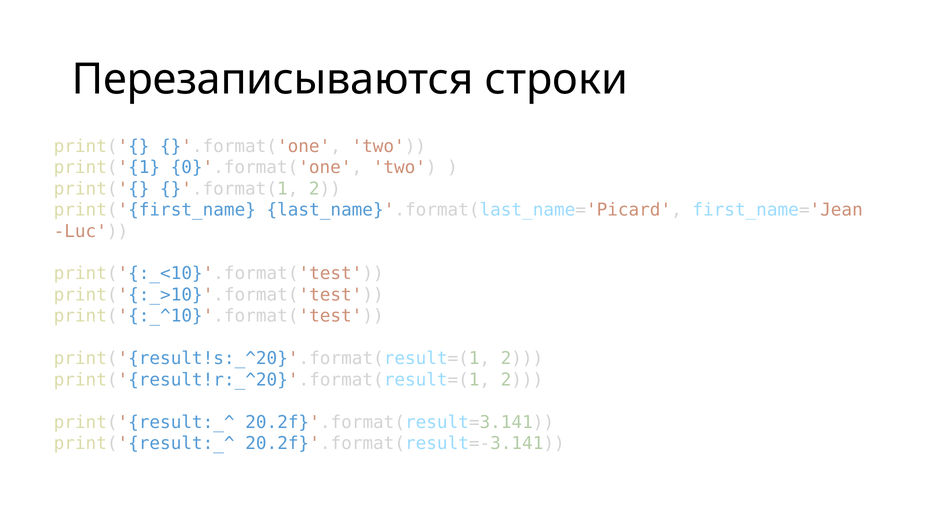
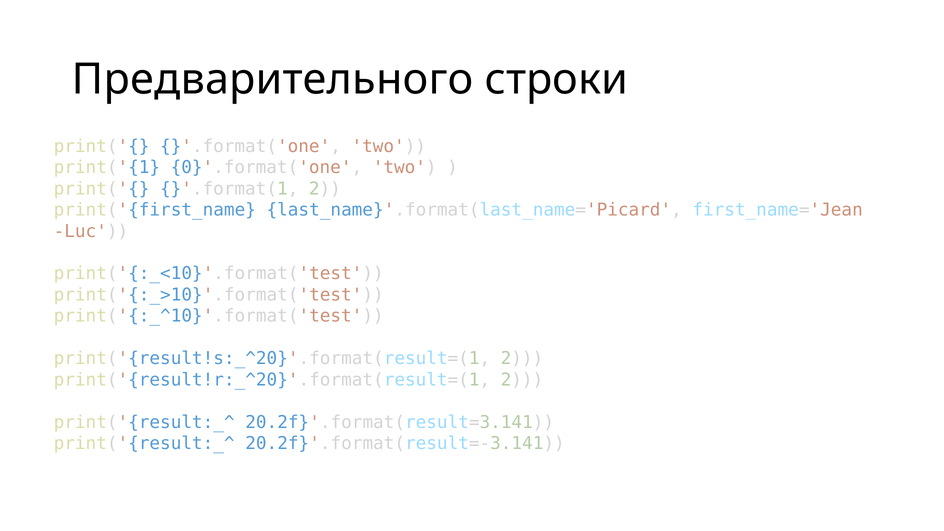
Перезаписываются: Перезаписываются -> Предварительного (273, 79)
